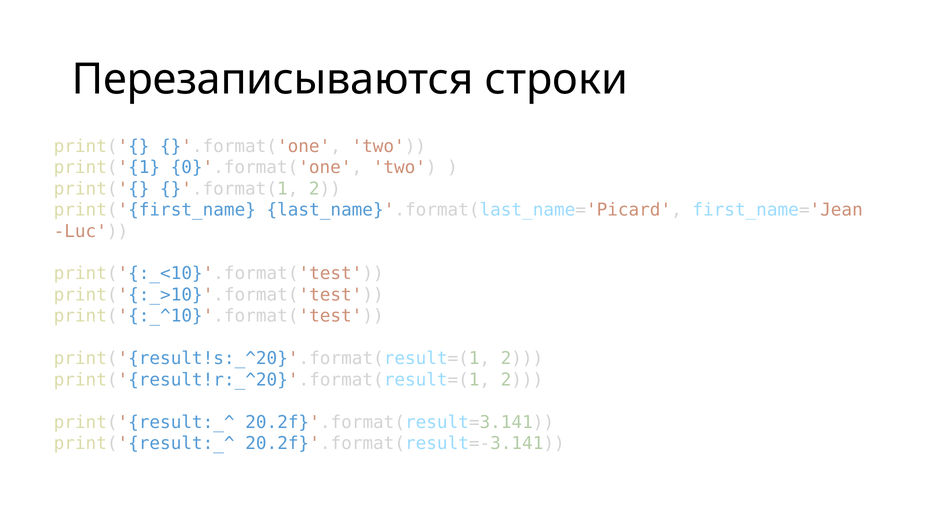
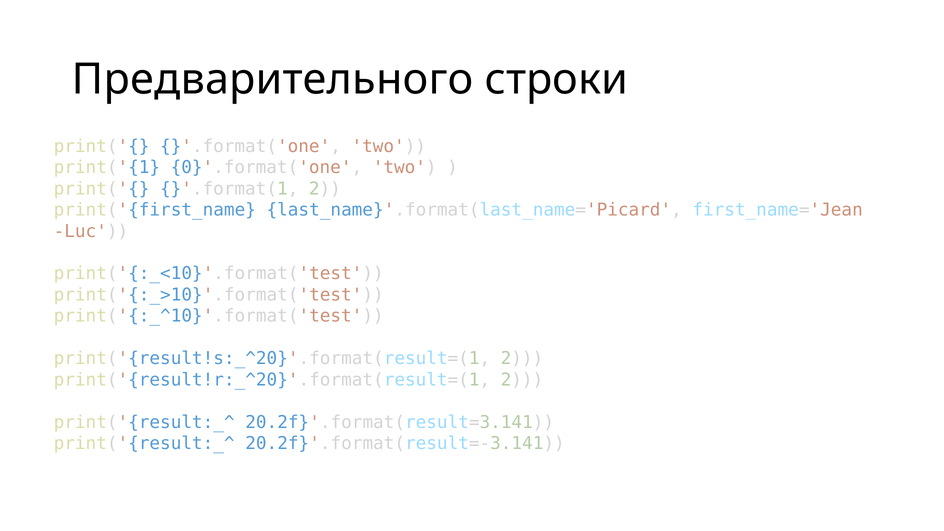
Перезаписываются: Перезаписываются -> Предварительного (273, 79)
